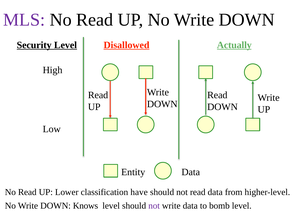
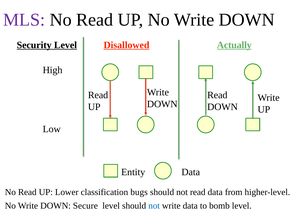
have: have -> bugs (139, 192)
Knows: Knows -> Secure (85, 206)
not colour: purple -> blue (154, 206)
